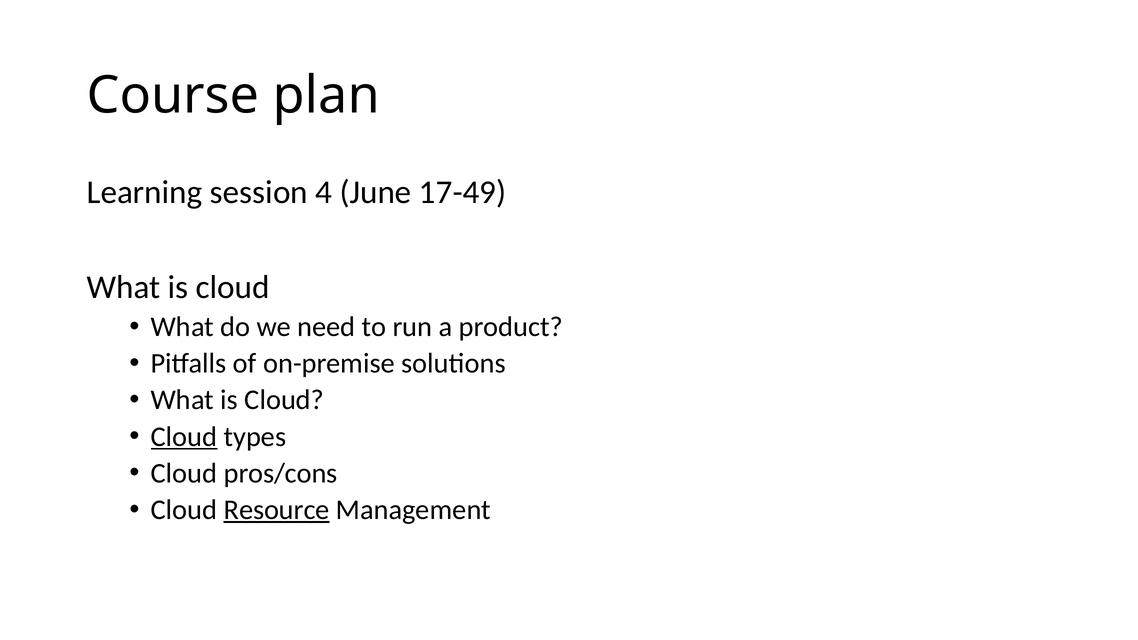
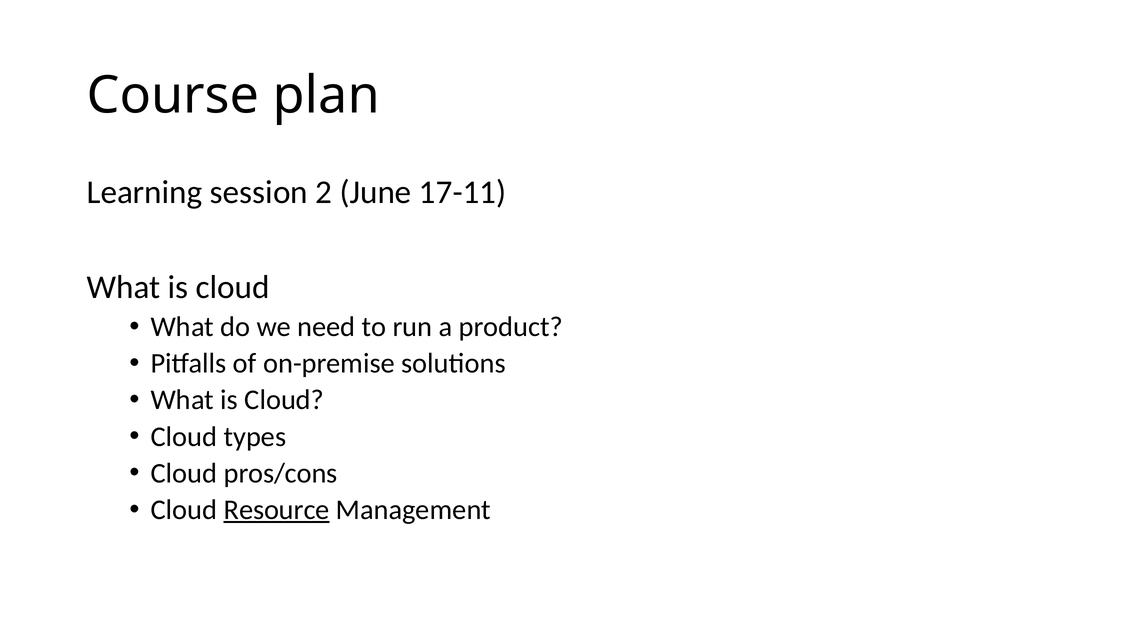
4: 4 -> 2 (324, 192)
17-49: 17-49 -> 17-11 (463, 192)
Cloud underline: present -> none (184, 437)
